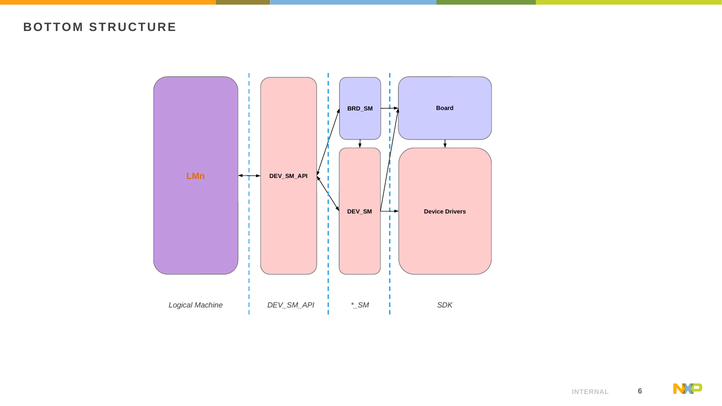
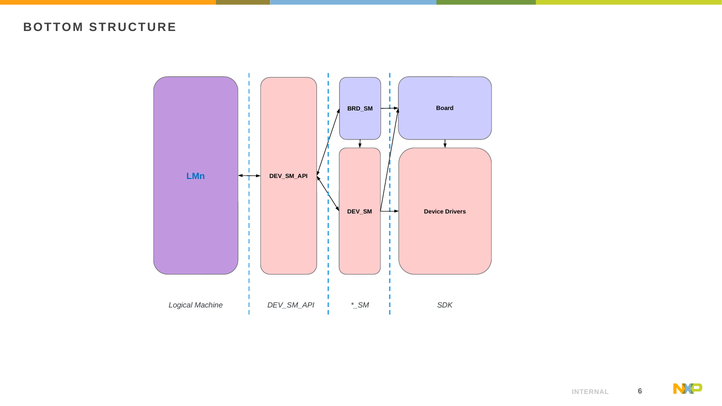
LMn colour: orange -> blue (196, 176)
